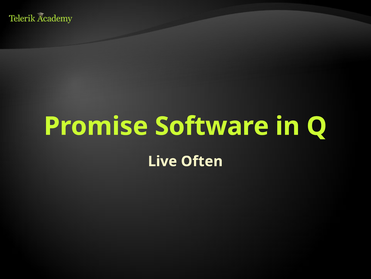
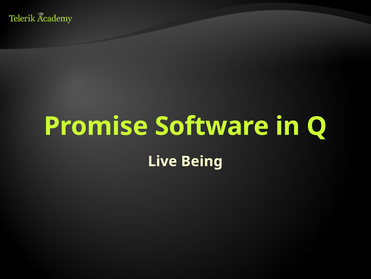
Often: Often -> Being (202, 161)
